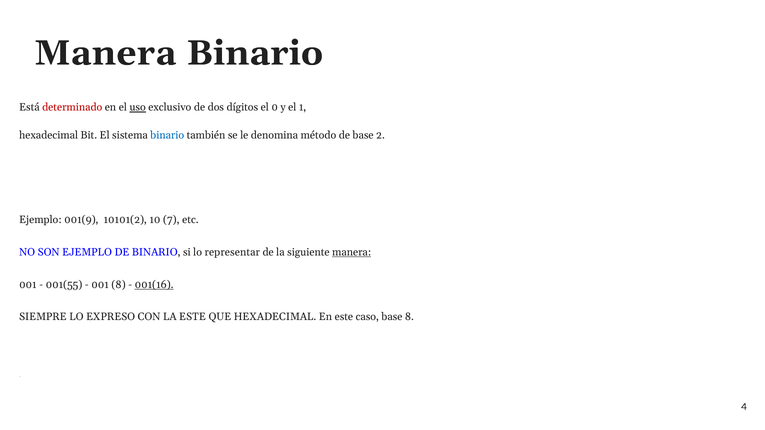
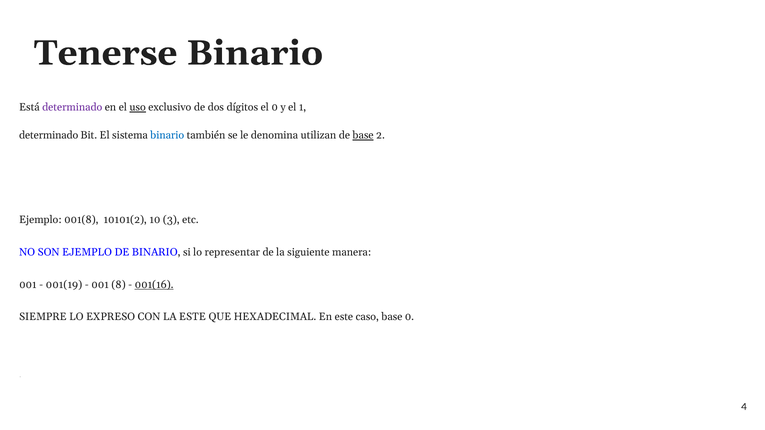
Manera: Manera -> Tenerse (106, 53)
determinado colour: red -> purple (72, 107)
hexadecimal: hexadecimal -> determinado (49, 136)
método: método -> utilizan (318, 136)
base underline: none -> present (363, 136)
001(9: 001(9 -> 001(8 (81, 220)
7: 7 -> 3 (171, 220)
manera underline: present -> none (352, 252)
001(55: 001(55 -> 001(19 (64, 285)
base 8: 8 -> 0 (409, 317)
